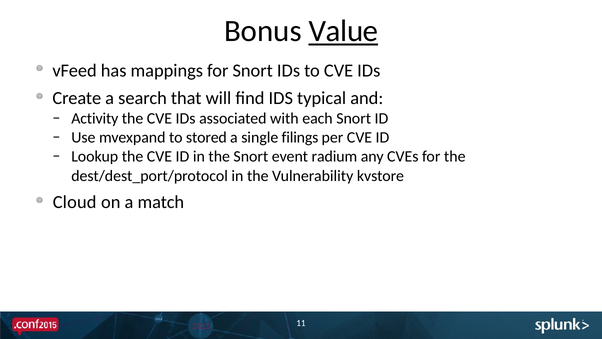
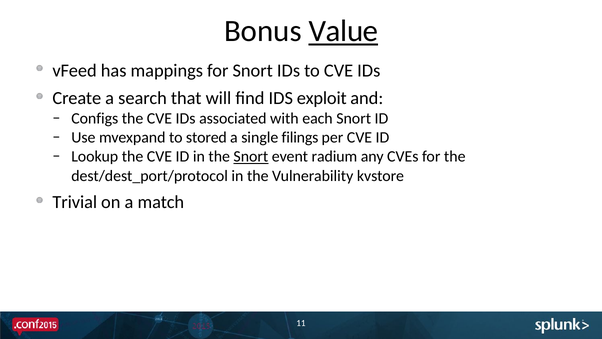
typical: typical -> exploit (322, 98)
Activity: Activity -> Configs (95, 118)
Snort underline: none -> present (251, 157)
Cloud: Cloud -> Trivial (75, 202)
